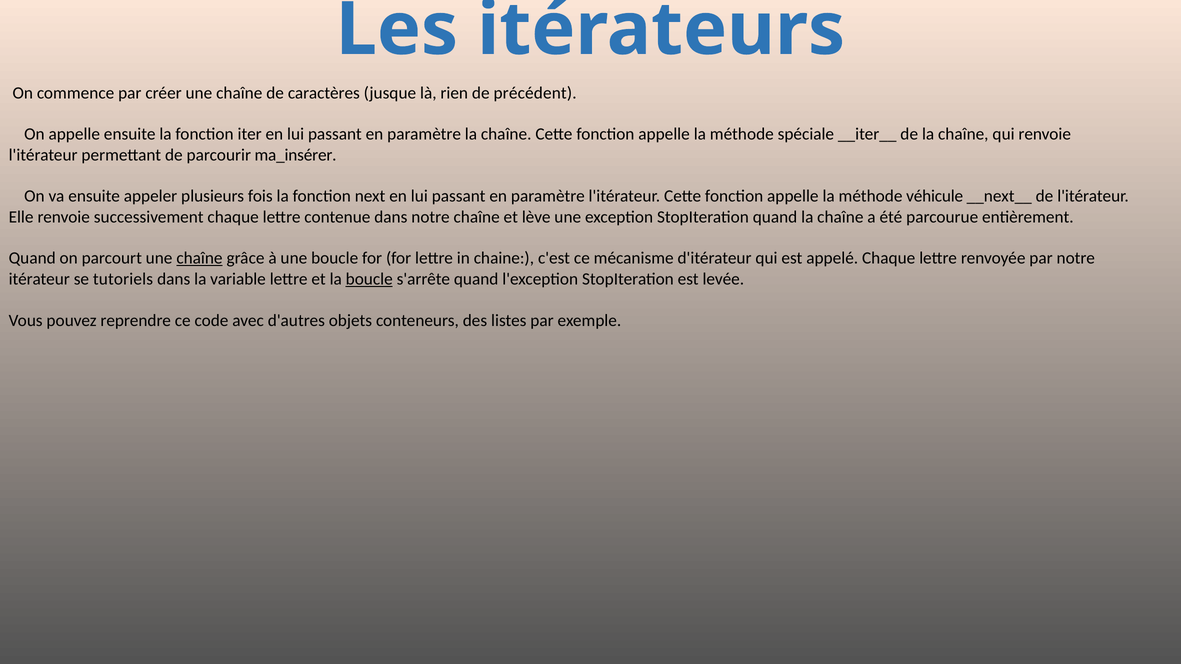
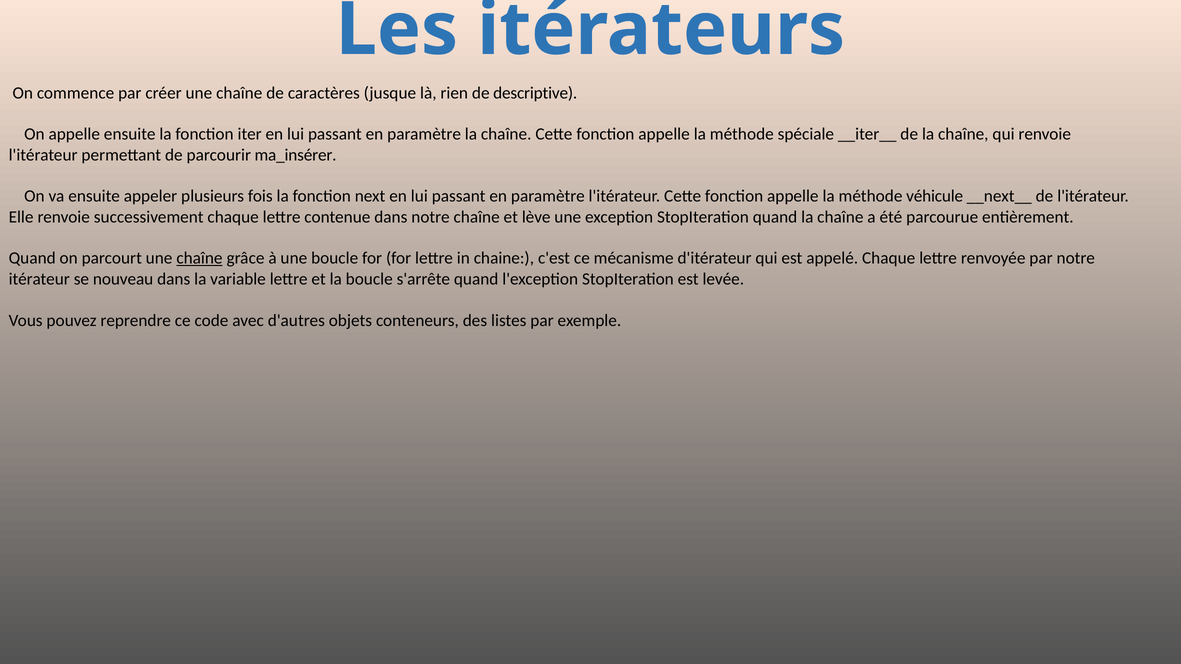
précédent: précédent -> descriptive (535, 93)
tutoriels: tutoriels -> nouveau (123, 279)
boucle underline: present -> none (369, 279)
